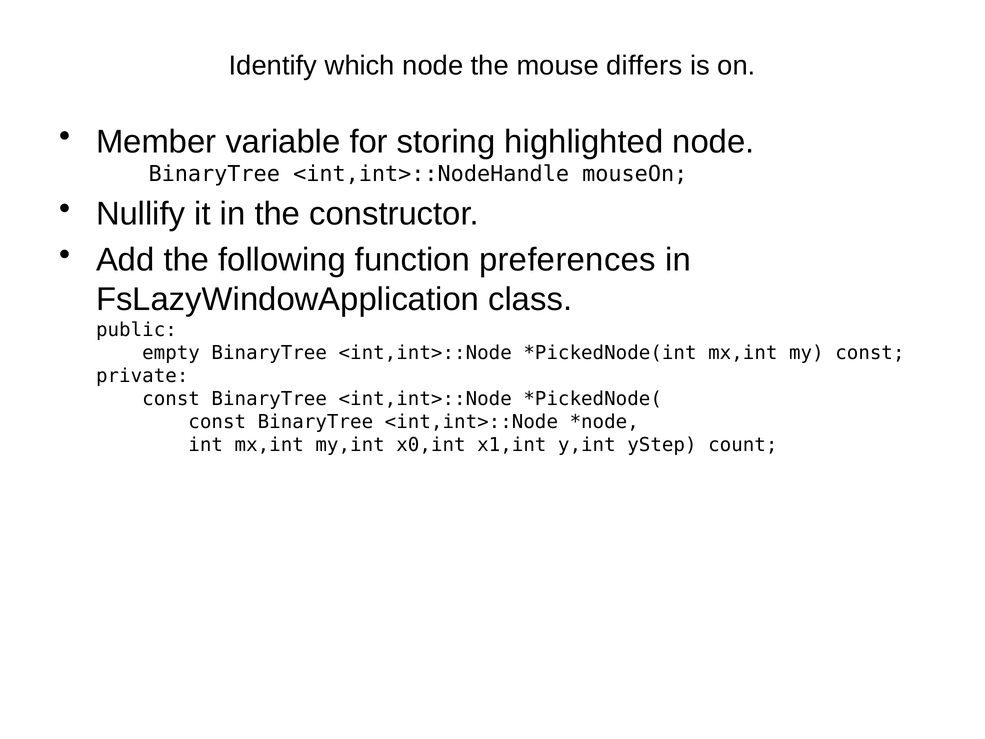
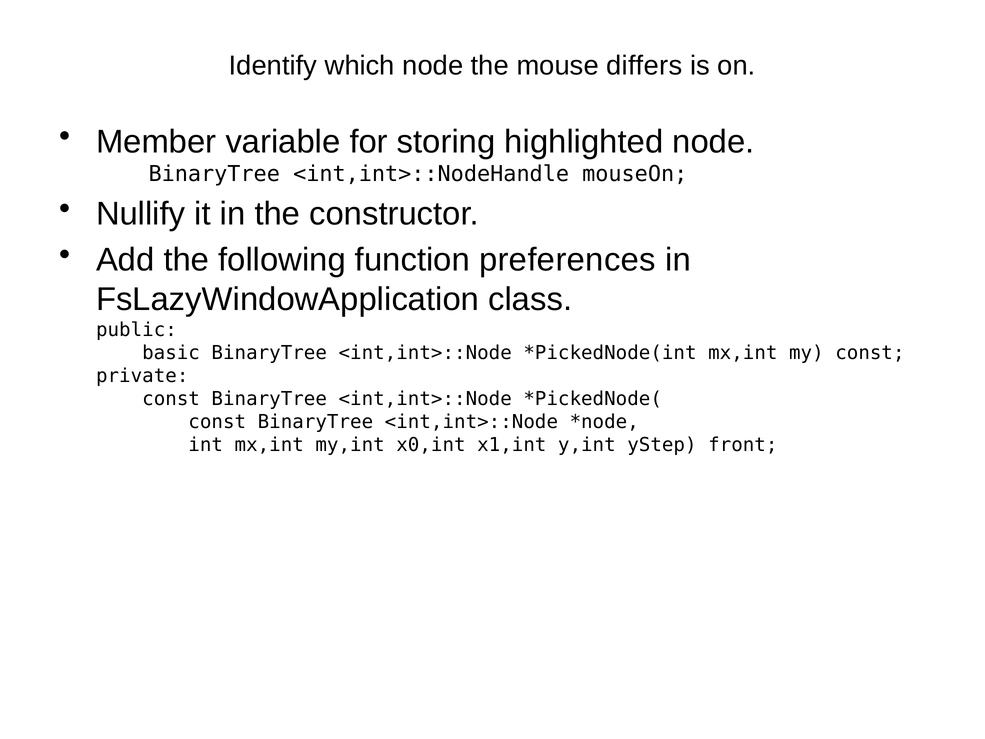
empty: empty -> basic (171, 353)
count: count -> front (743, 445)
